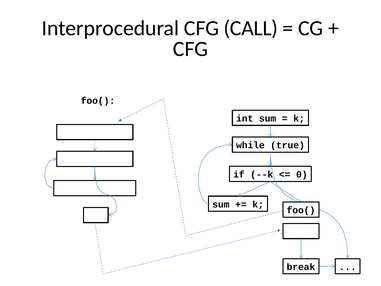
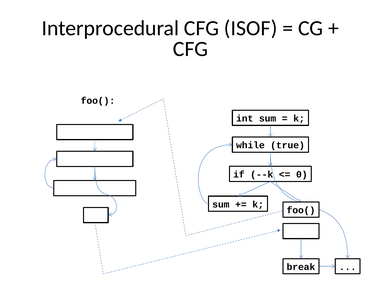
CALL: CALL -> ISOF (251, 28)
